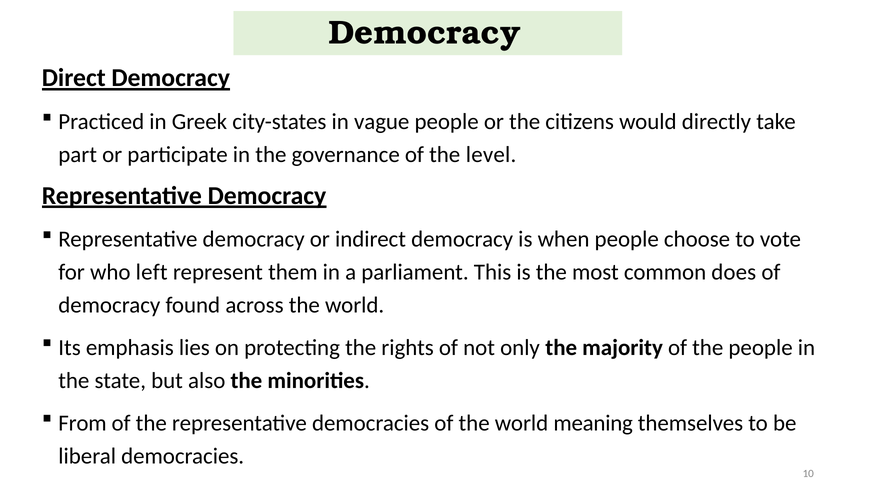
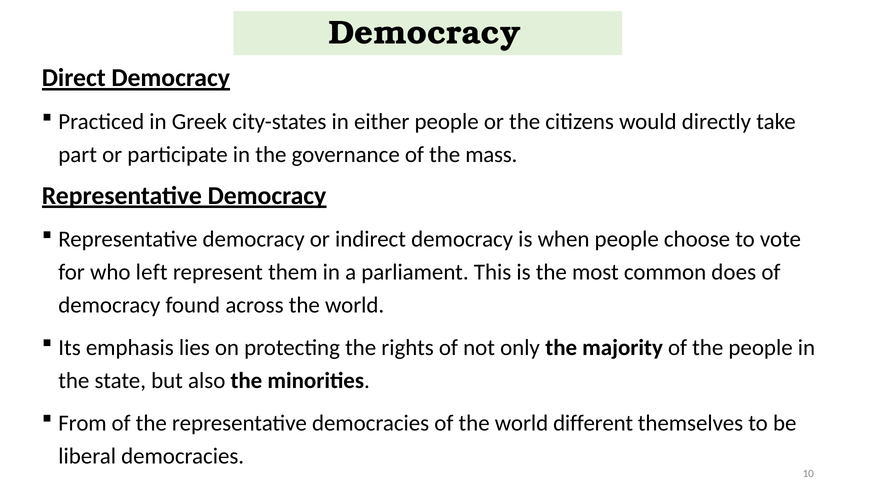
vague: vague -> either (382, 122)
level: level -> mass (491, 155)
meaning: meaning -> different (593, 423)
